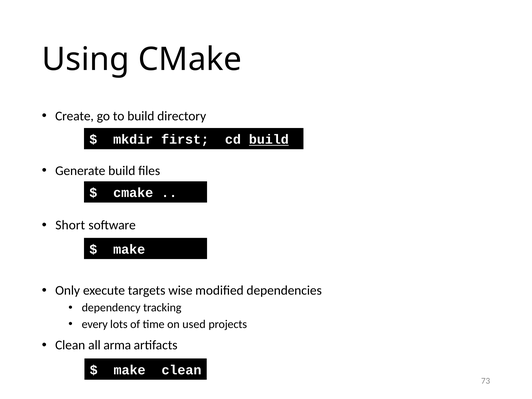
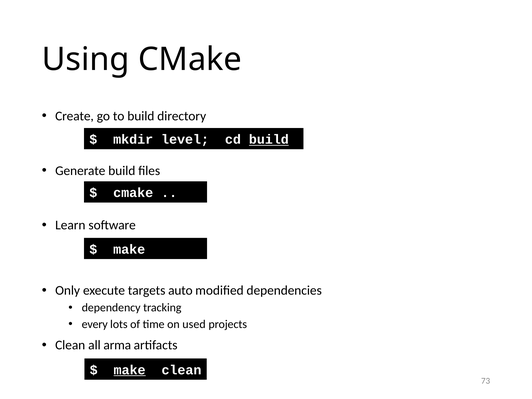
first: first -> level (185, 140)
Short: Short -> Learn (70, 225)
wise: wise -> auto (180, 291)
make underline: none -> present (130, 370)
